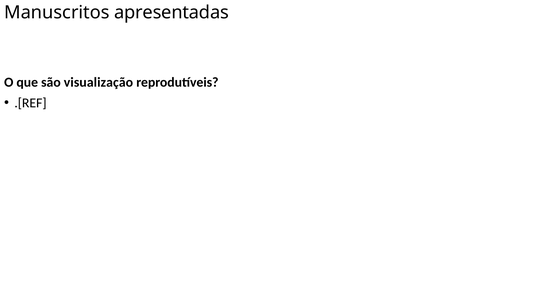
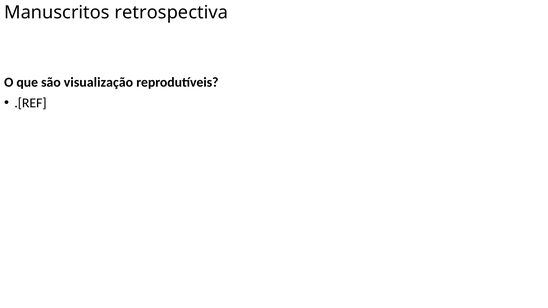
apresentadas: apresentadas -> retrospectiva (171, 13)
